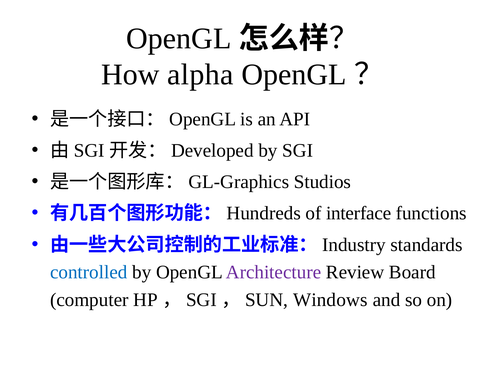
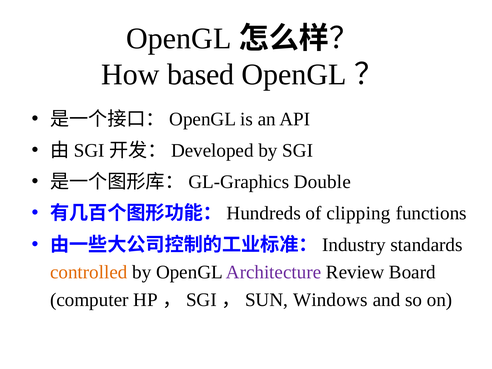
alpha: alpha -> based (201, 75)
Studios: Studios -> Double (322, 182)
interface: interface -> clipping (358, 213)
controlled colour: blue -> orange (89, 272)
